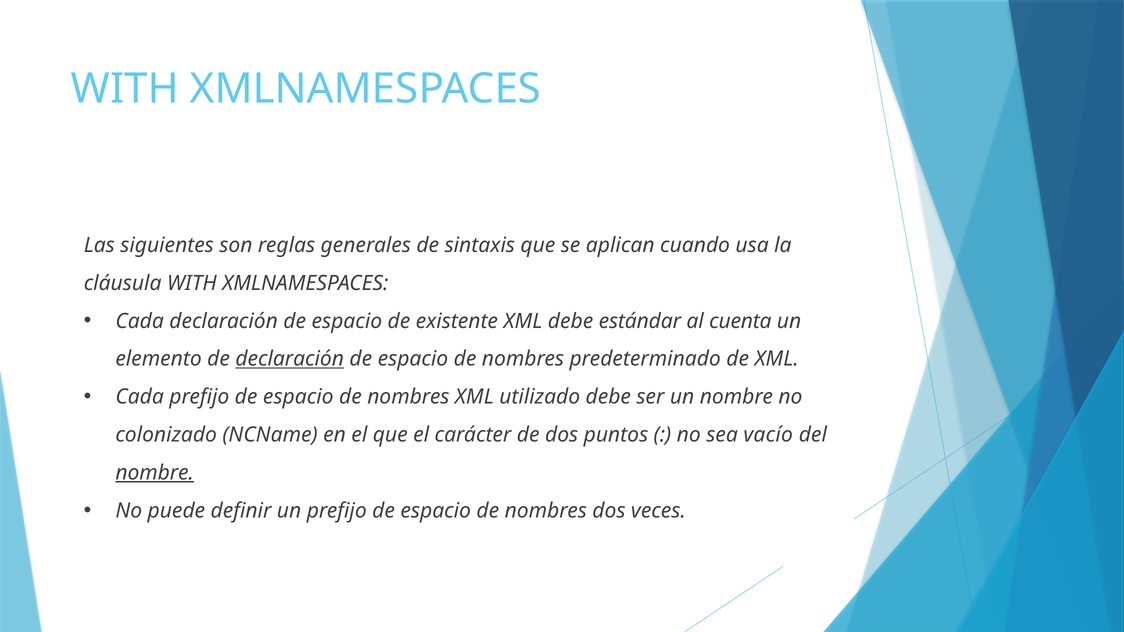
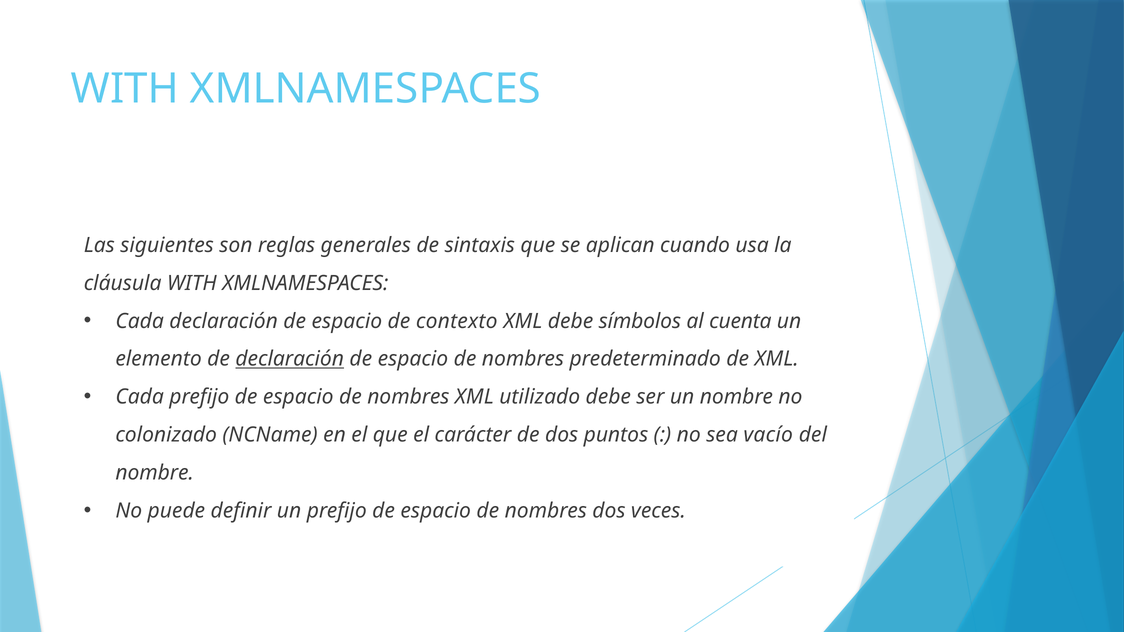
existente: existente -> contexto (457, 321)
estándar: estándar -> símbolos (640, 321)
nombre underline: present -> none (155, 473)
